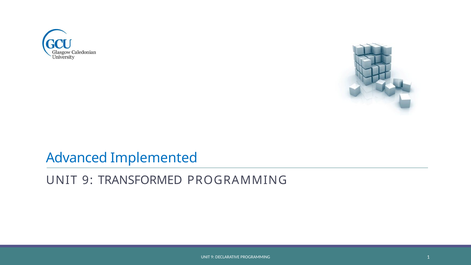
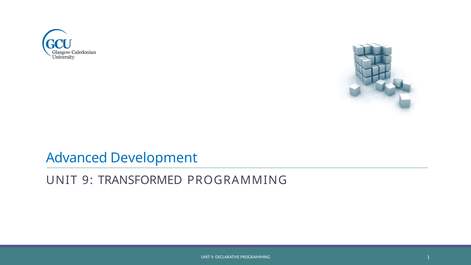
Implemented: Implemented -> Development (154, 158)
